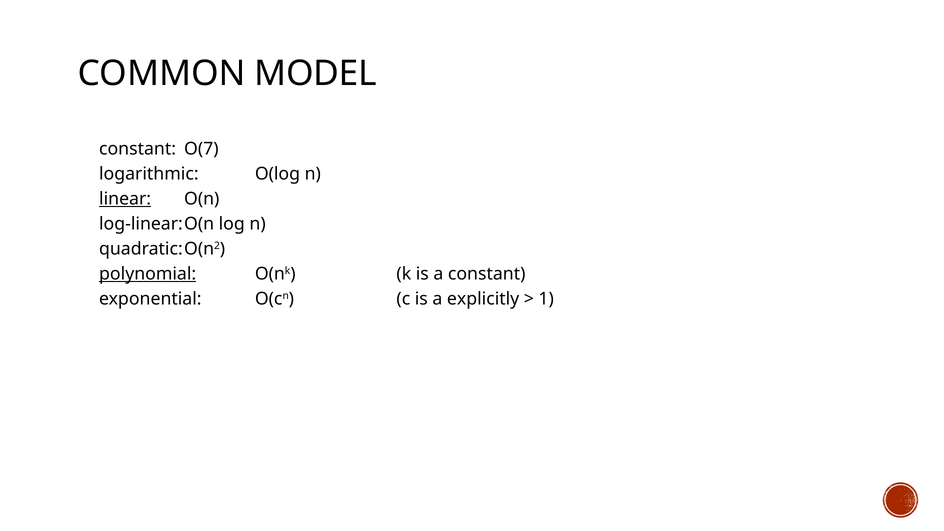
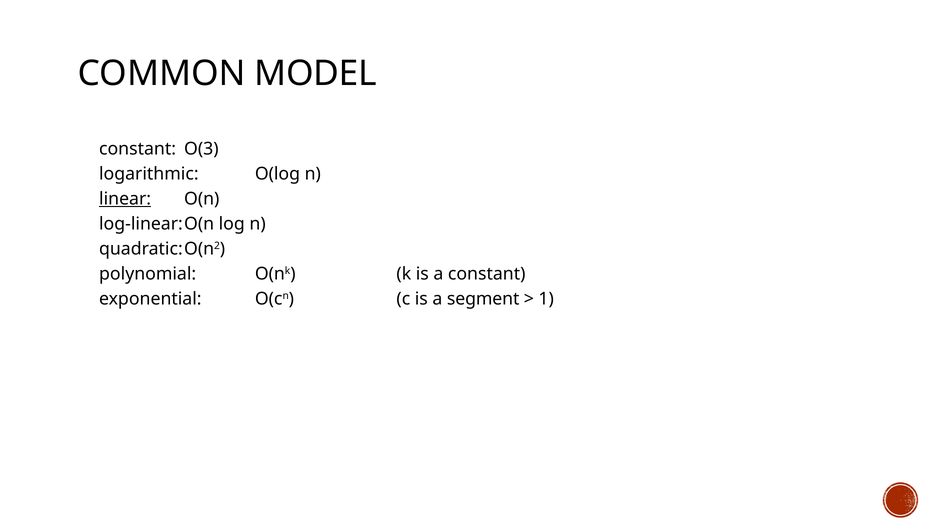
O(7: O(7 -> O(3 (201, 149)
polynomial underline: present -> none (148, 274)
explicitly: explicitly -> segment (483, 299)
